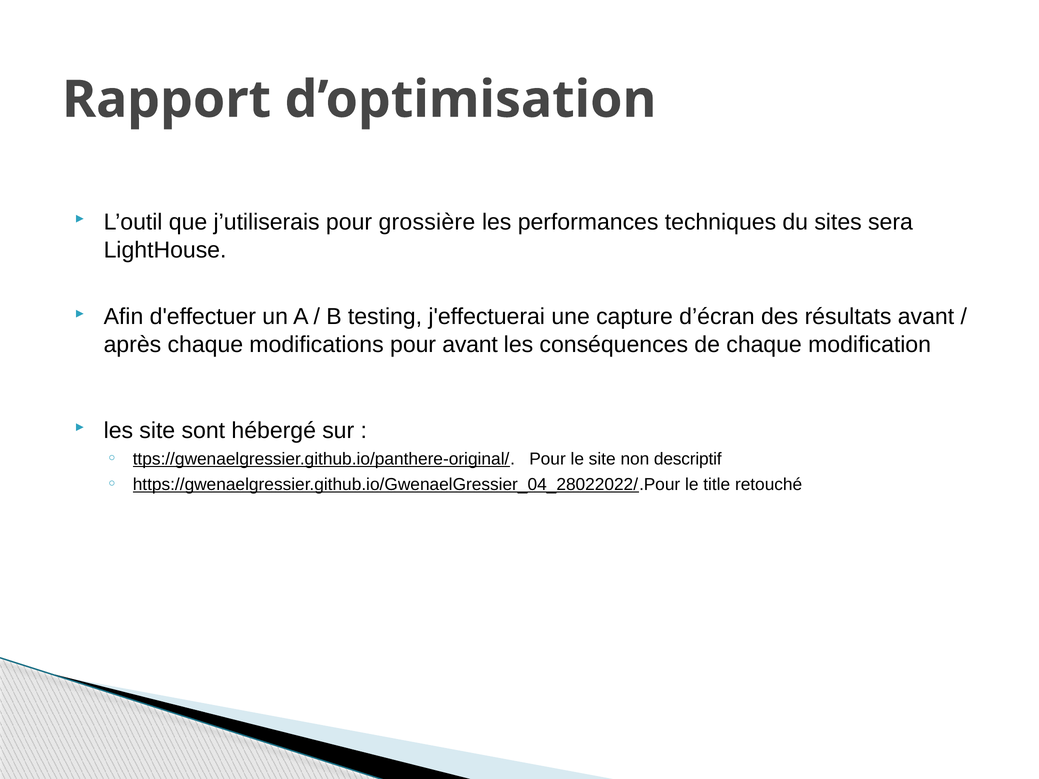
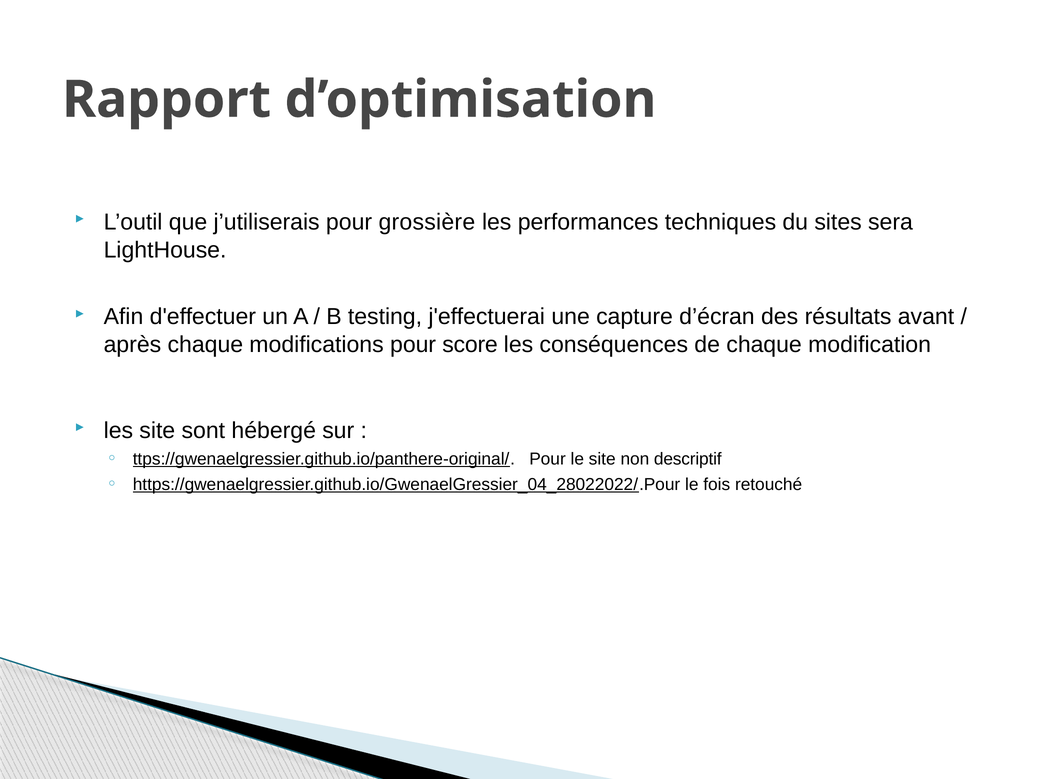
pour avant: avant -> score (470, 345)
title: title -> fois (717, 485)
